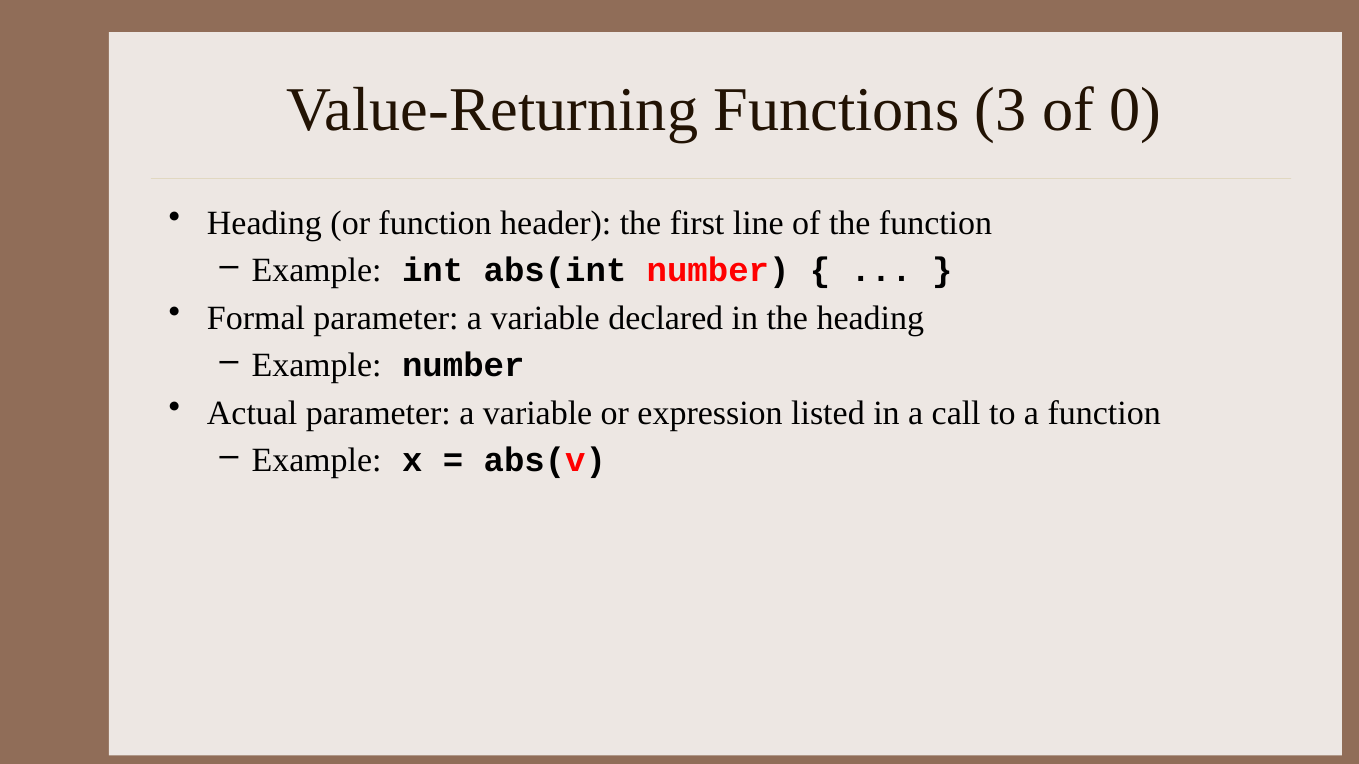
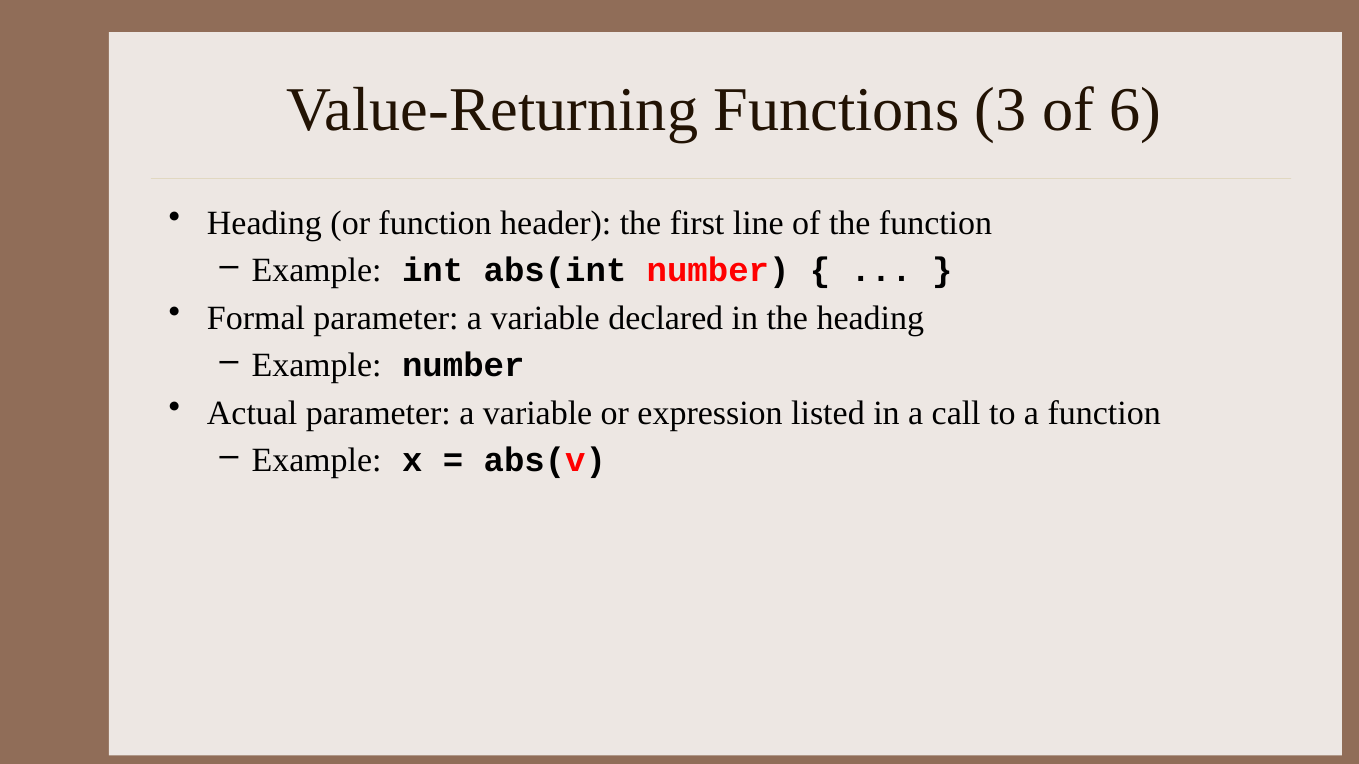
0: 0 -> 6 (1136, 111)
